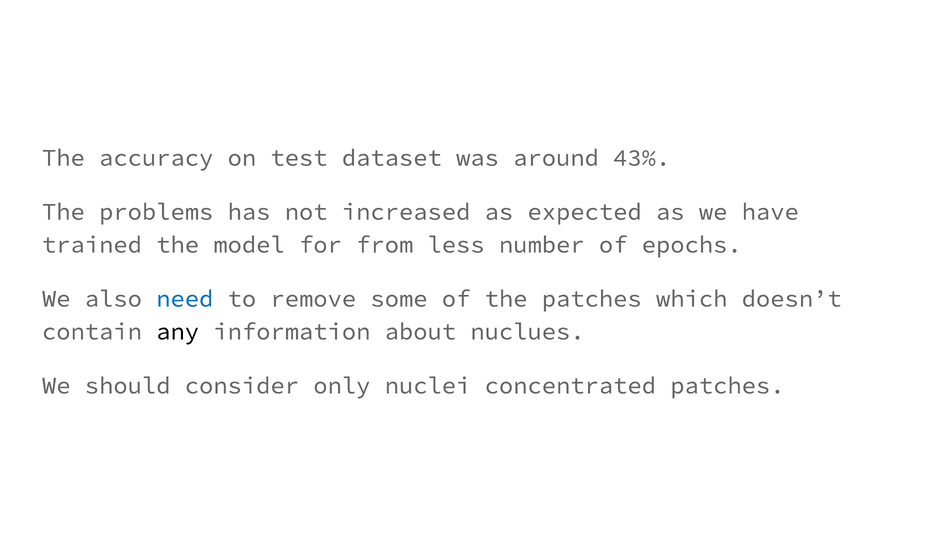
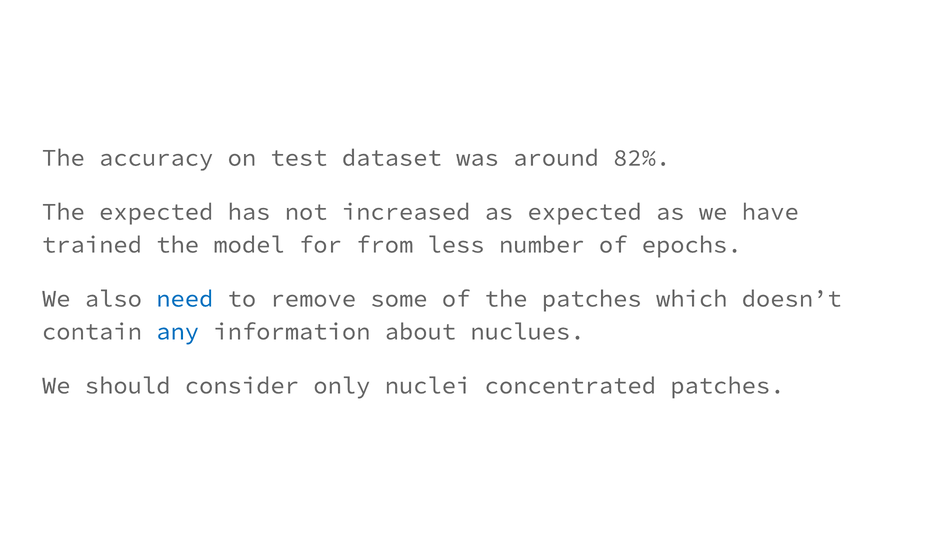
43%: 43% -> 82% (642, 158)
The problems: problems -> expected (156, 212)
any colour: black -> blue (178, 331)
